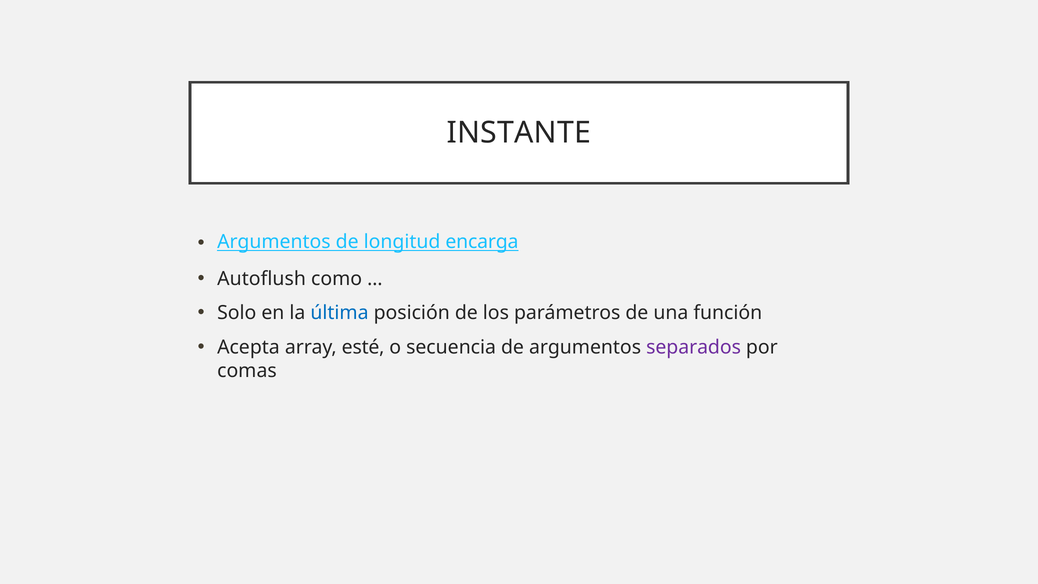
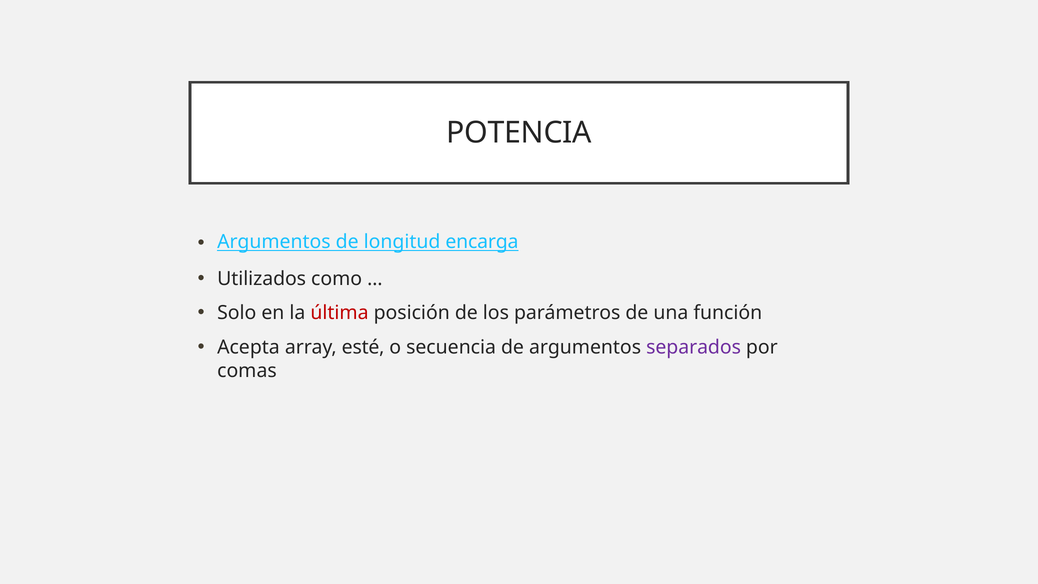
INSTANTE: INSTANTE -> POTENCIA (519, 133)
Autoflush: Autoflush -> Utilizados (262, 279)
última colour: blue -> red (340, 313)
